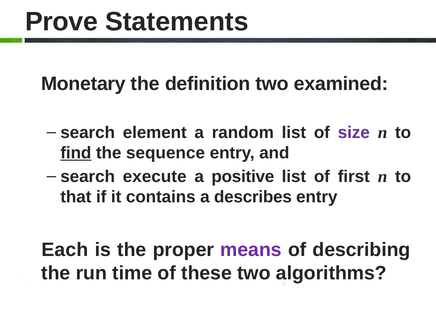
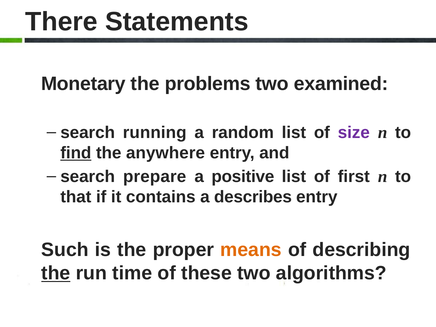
Prove: Prove -> There (61, 22)
definition: definition -> problems (208, 84)
element: element -> running (155, 133)
sequence: sequence -> anywhere (166, 153)
execute: execute -> prepare (155, 177)
Each: Each -> Such (65, 250)
means colour: purple -> orange (251, 250)
the underline: none -> present (56, 273)
